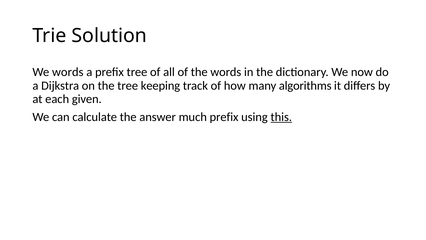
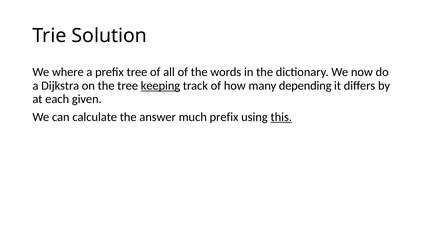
We words: words -> where (68, 72)
keeping underline: none -> present (160, 85)
algorithms: algorithms -> depending (305, 85)
